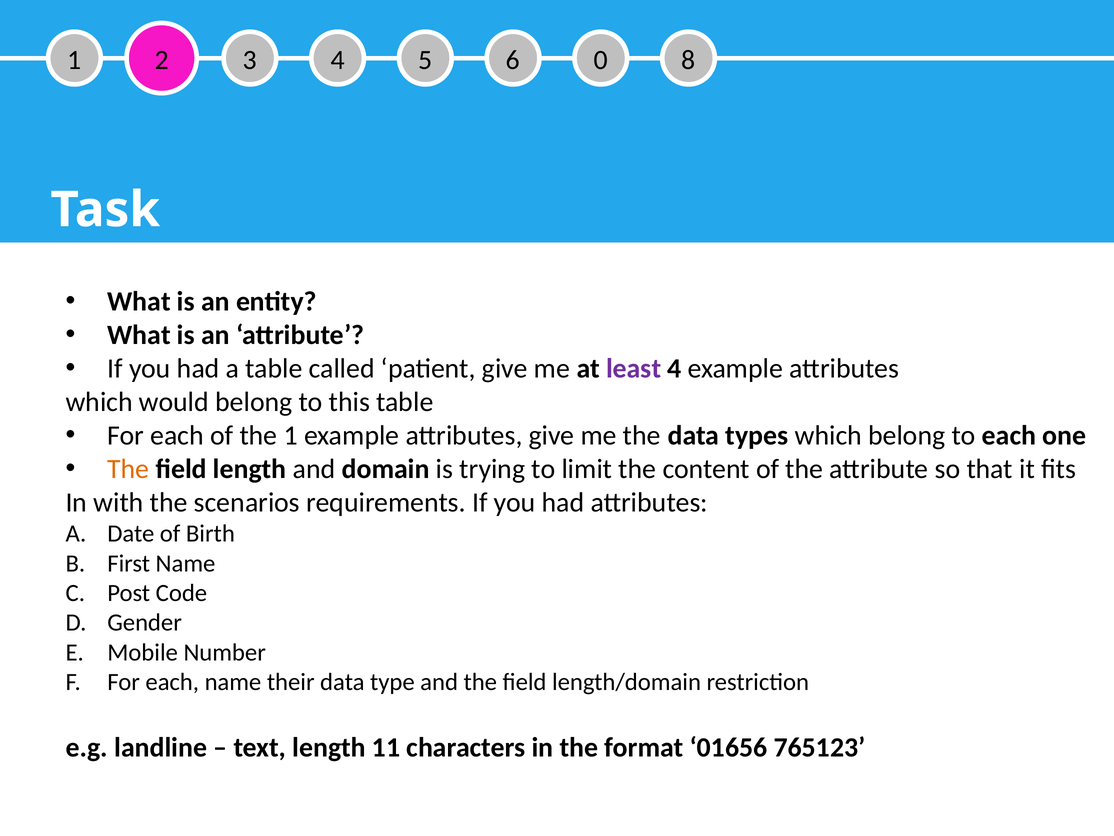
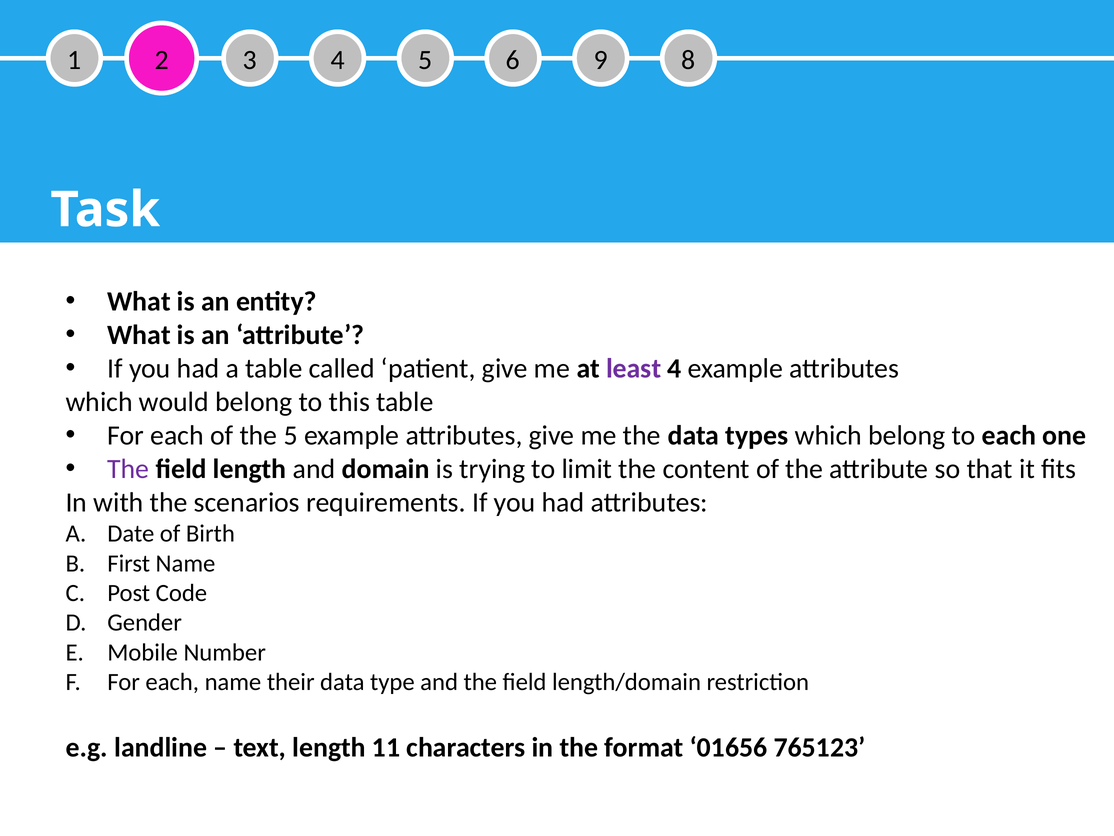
0: 0 -> 9 (601, 60)
the 1: 1 -> 5 (291, 435)
The colour: orange -> purple (128, 469)
